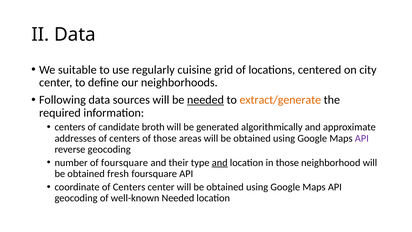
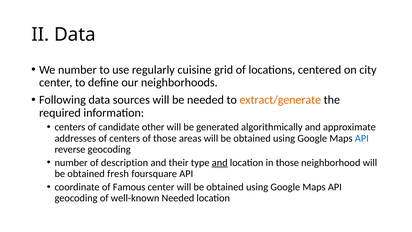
We suitable: suitable -> number (77, 70)
needed underline: present -> none (205, 100)
broth: broth -> other (153, 127)
API colour: purple -> blue (362, 138)
of foursquare: foursquare -> description (125, 162)
coordinate of Centers: Centers -> Famous (129, 187)
